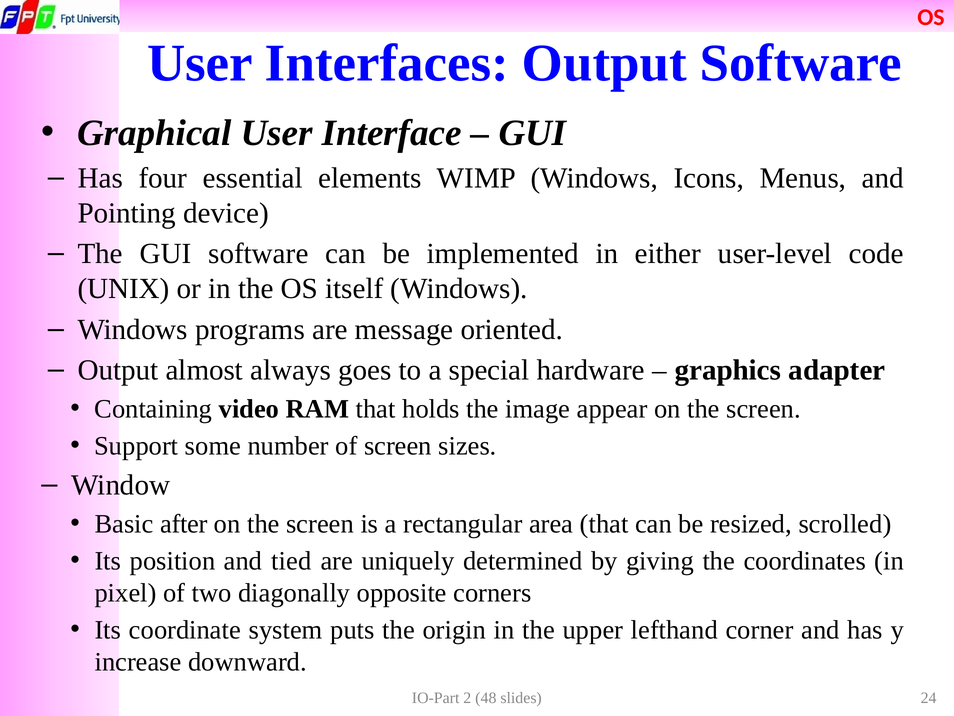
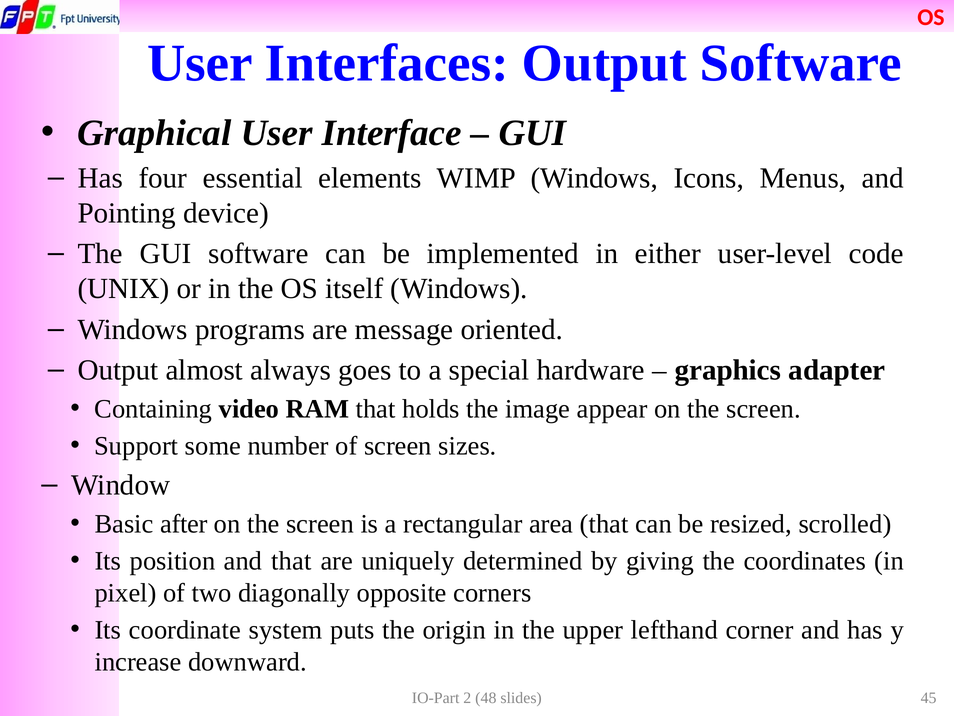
and tied: tied -> that (291, 561)
24: 24 -> 45 (929, 698)
